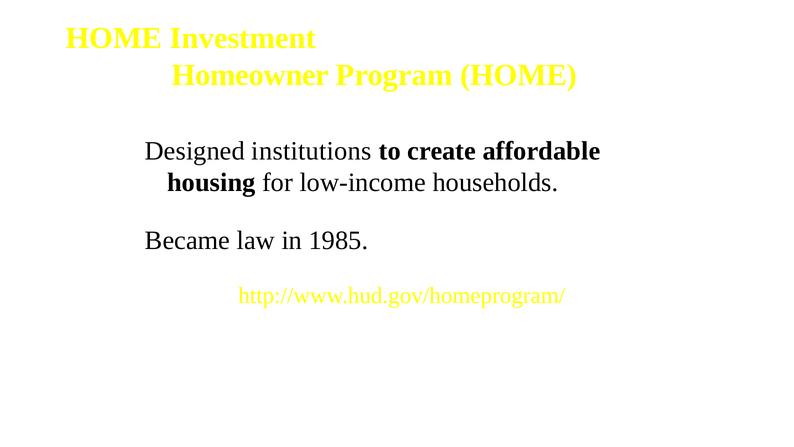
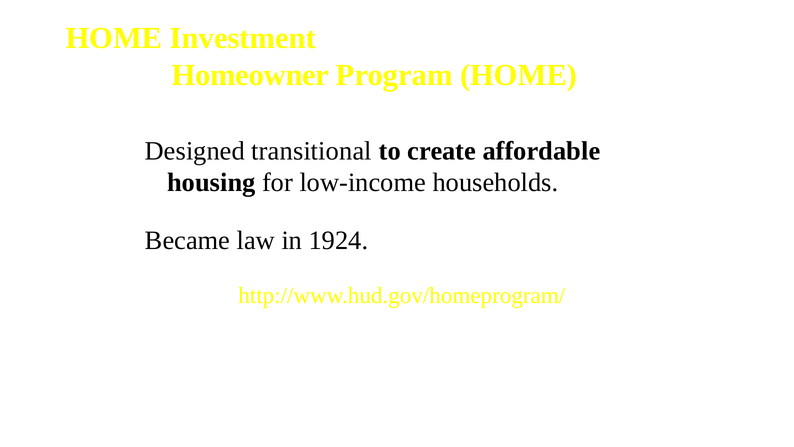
institutions: institutions -> transitional (312, 151)
1985: 1985 -> 1924 (339, 240)
